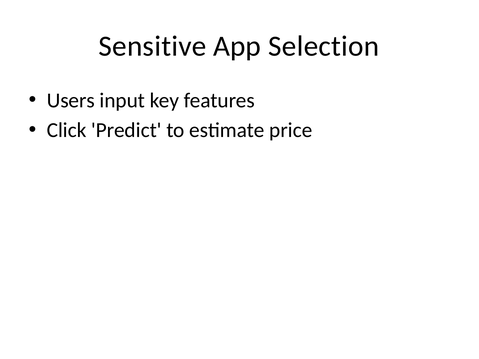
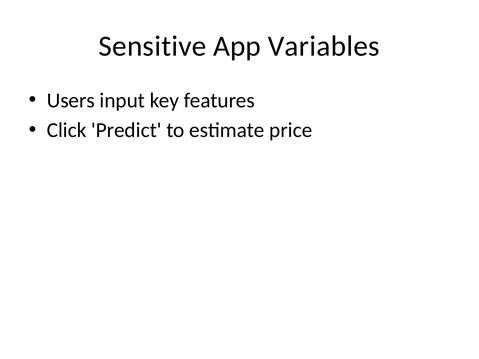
Selection: Selection -> Variables (324, 46)
